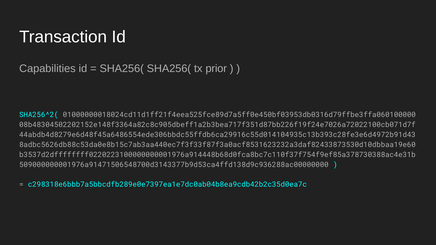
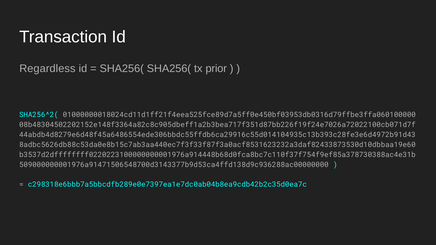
Capabilities: Capabilities -> Regardless (47, 69)
